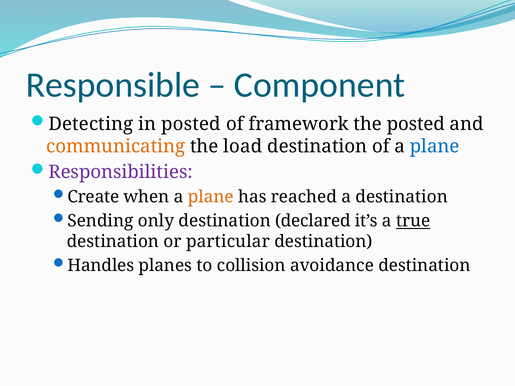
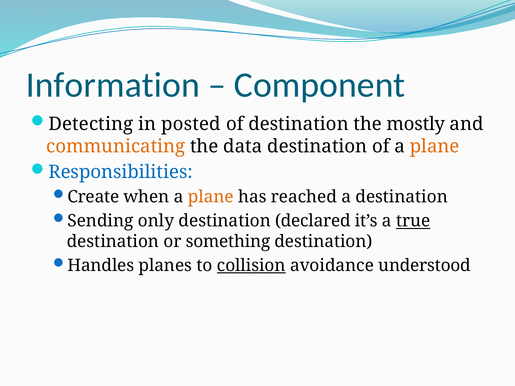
Responsible: Responsible -> Information (113, 85)
of framework: framework -> destination (299, 124)
the posted: posted -> mostly (416, 124)
load: load -> data (243, 146)
plane colour: blue -> orange (435, 146)
Responsibilities colour: purple -> blue (121, 172)
particular: particular -> something (228, 242)
collision underline: none -> present (251, 266)
avoidance destination: destination -> understood (424, 266)
